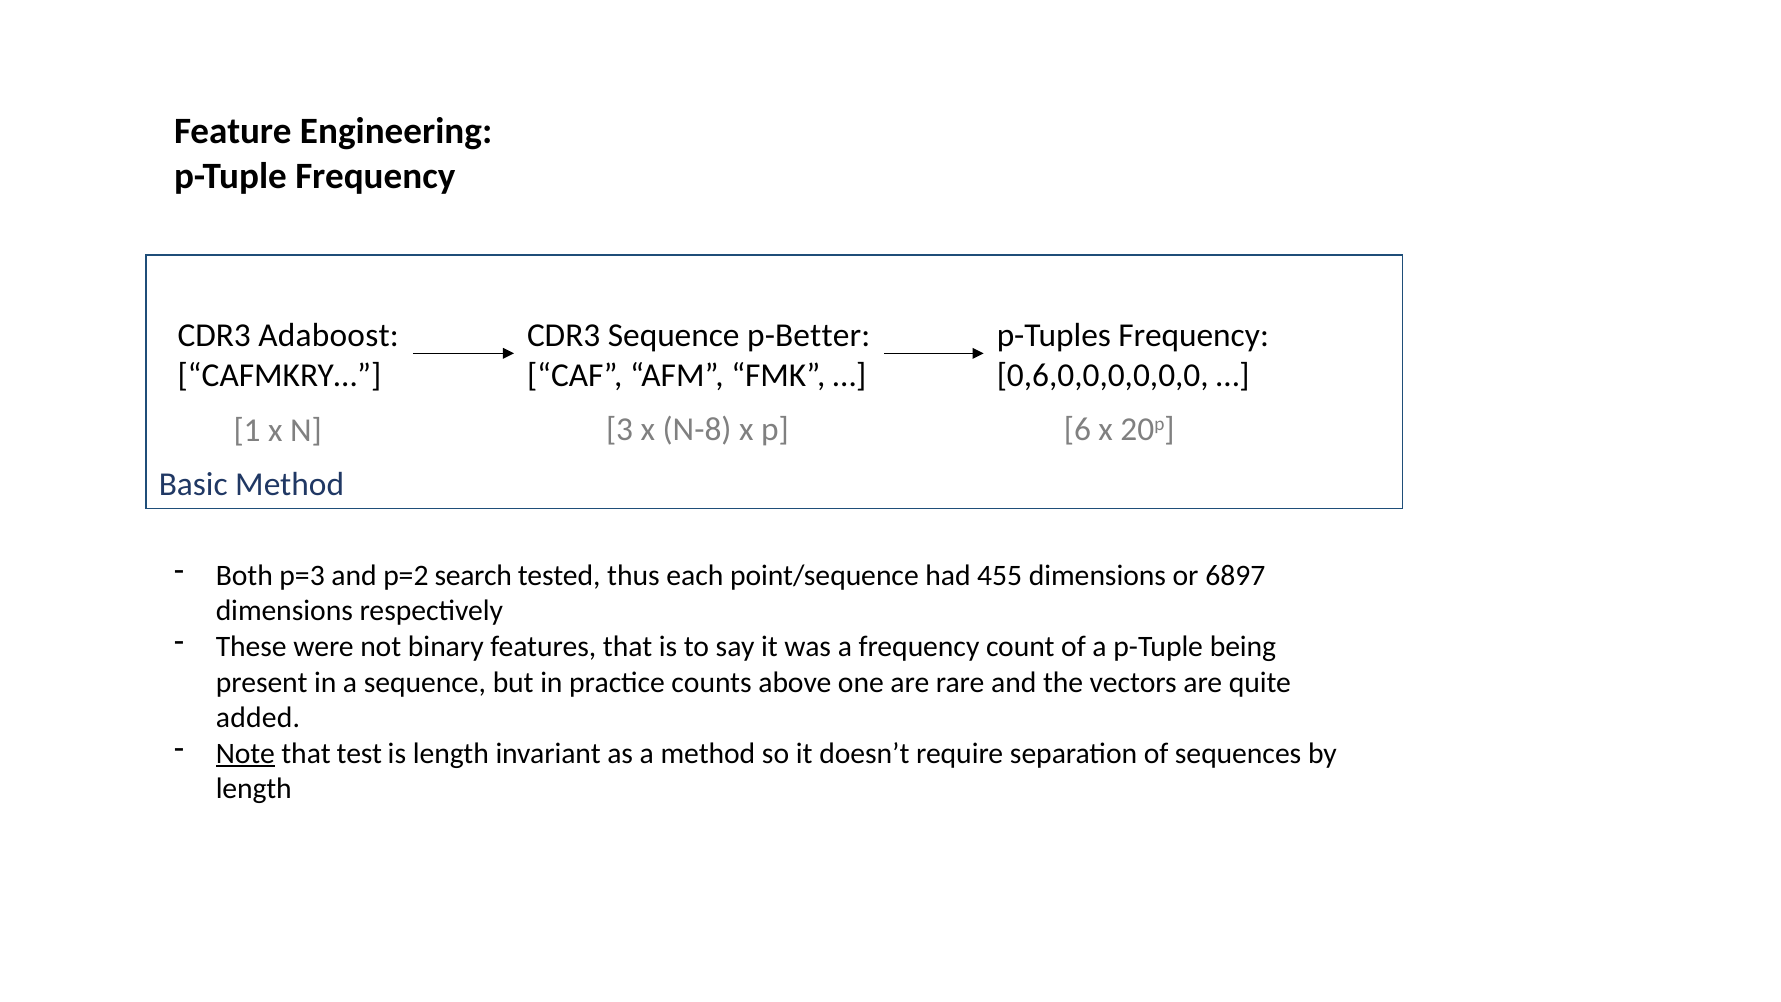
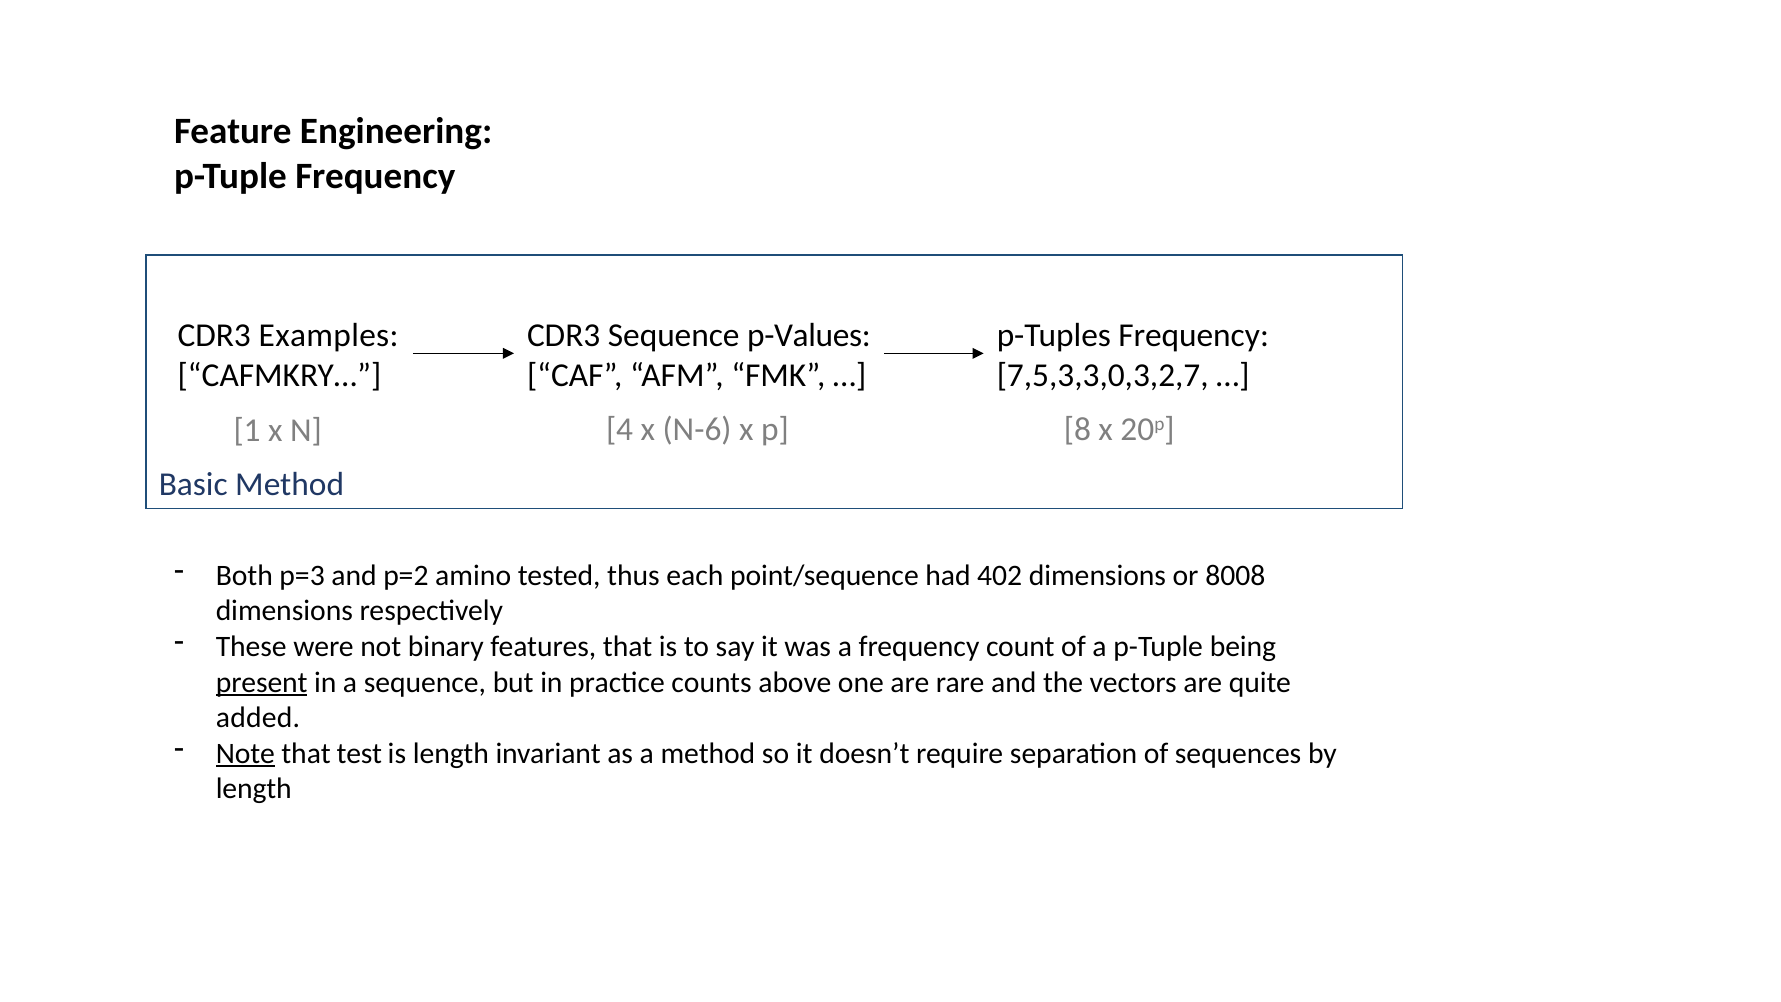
Adaboost: Adaboost -> Examples (329, 336)
p-Better: p-Better -> p-Values (809, 336)
0,6,0,0,0,0,0,0: 0,6,0,0,0,0,0,0 -> 7,5,3,3,0,3,2,7 (1103, 376)
6: 6 -> 8 (1077, 430)
3: 3 -> 4 (620, 430)
N-8: N-8 -> N-6 (697, 430)
search: search -> amino (473, 575)
455: 455 -> 402 (1000, 575)
6897: 6897 -> 8008 (1235, 575)
present underline: none -> present (262, 682)
